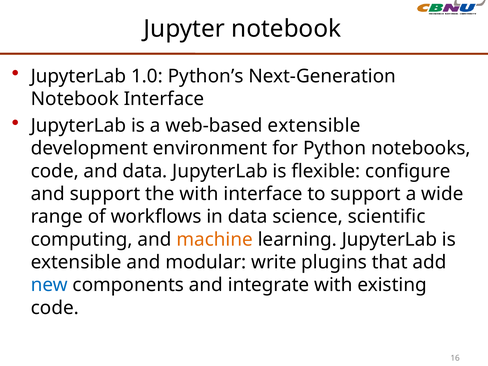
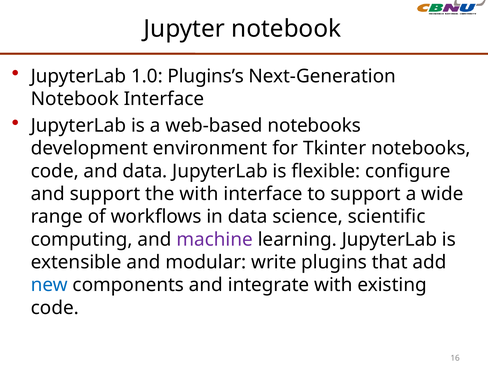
Python’s: Python’s -> Plugins’s (206, 76)
web-based extensible: extensible -> notebooks (314, 126)
Python: Python -> Tkinter (335, 148)
machine colour: orange -> purple (215, 239)
